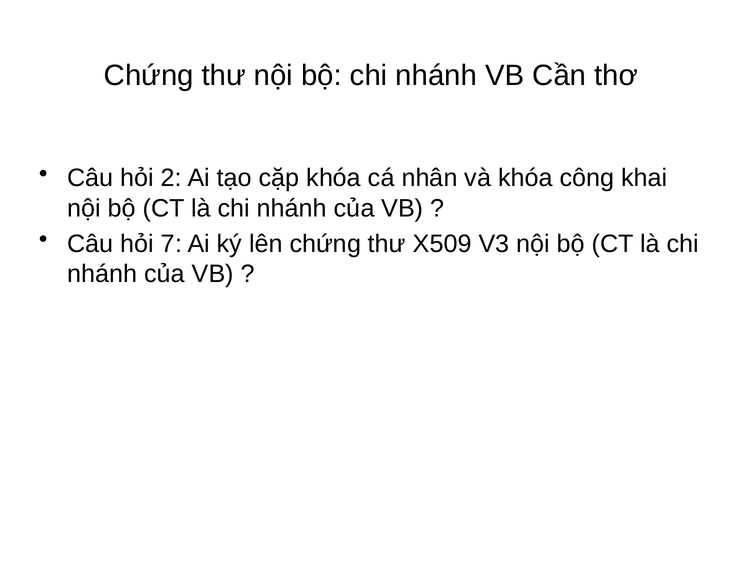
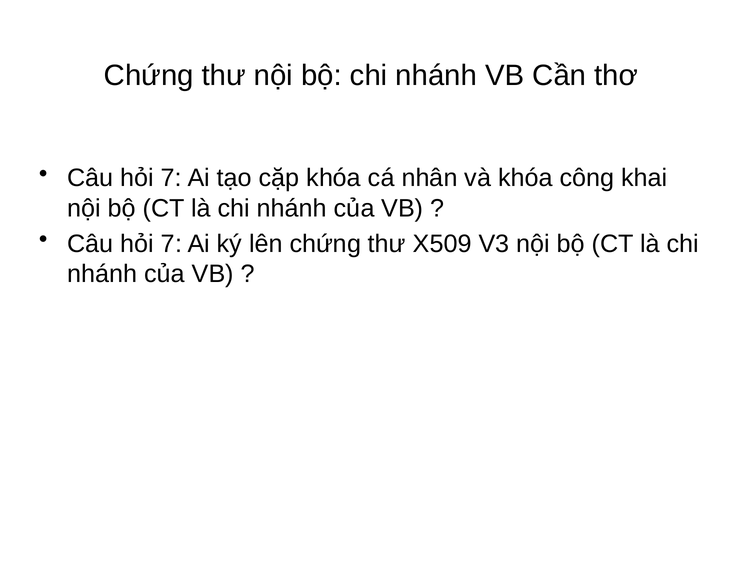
2: 2 -> 7 (171, 178)
